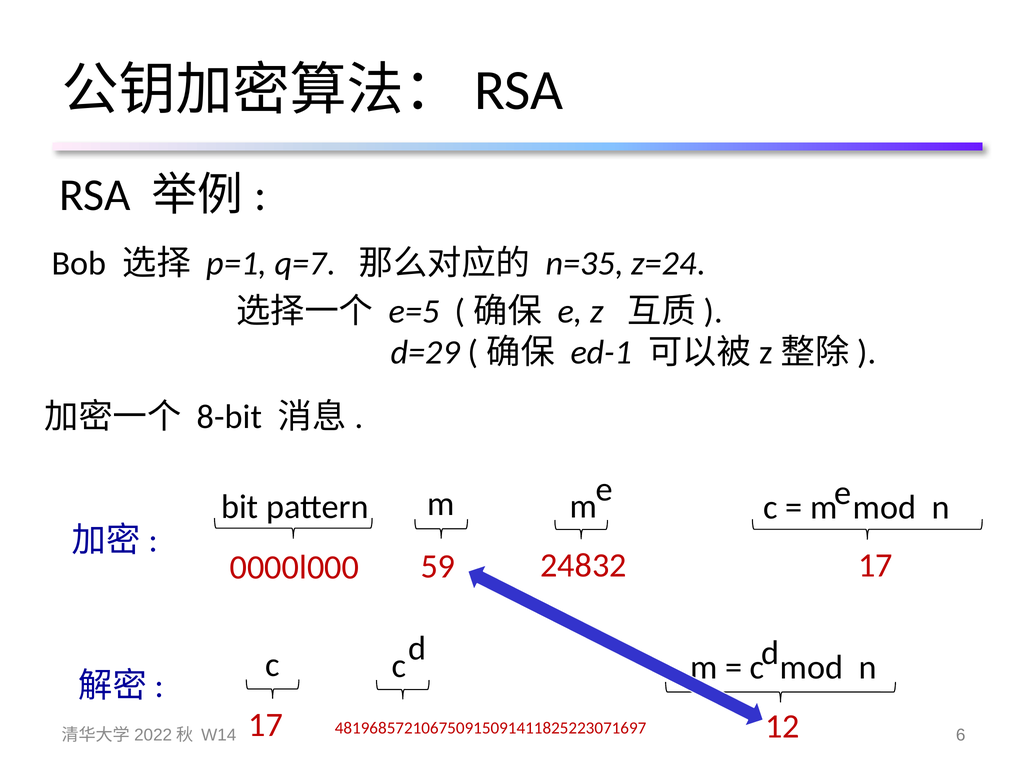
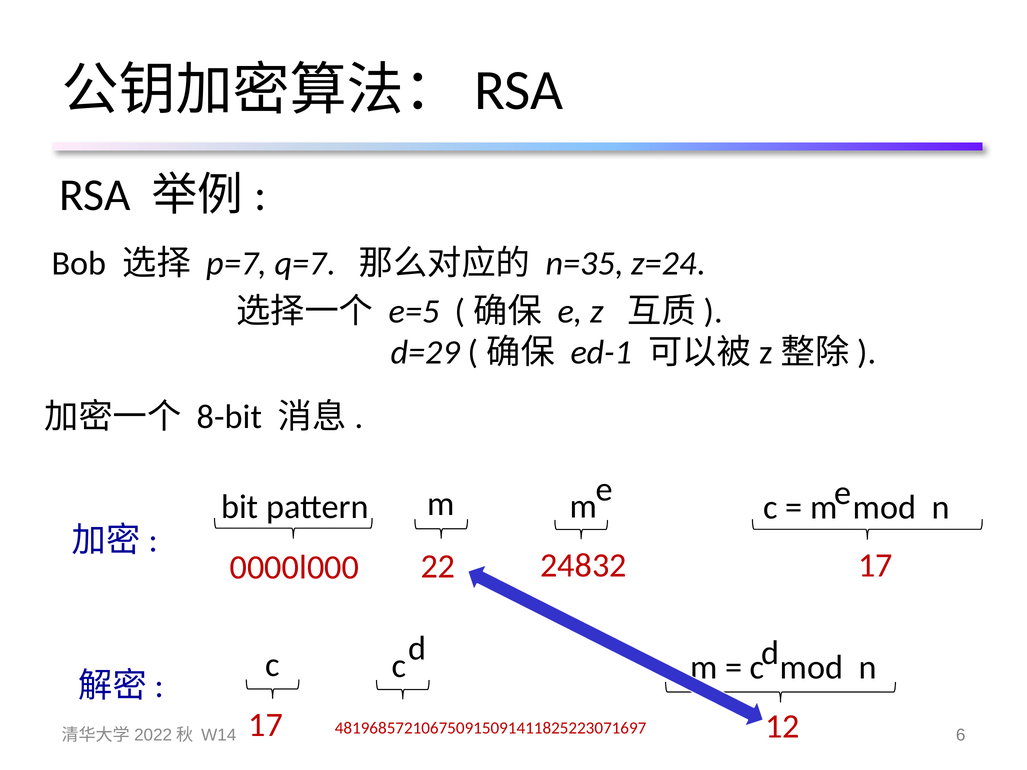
p=1: p=1 -> p=7 (237, 264)
59: 59 -> 22 (438, 566)
